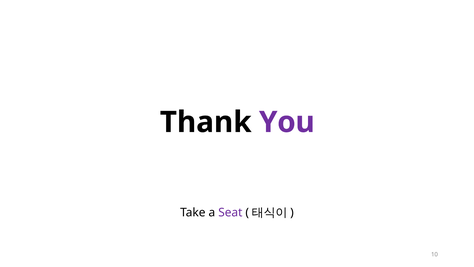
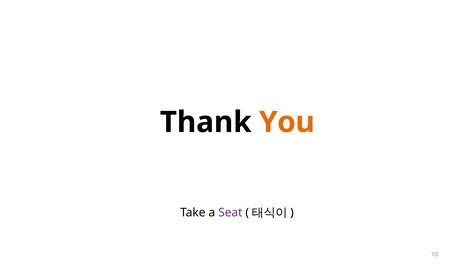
You colour: purple -> orange (287, 122)
